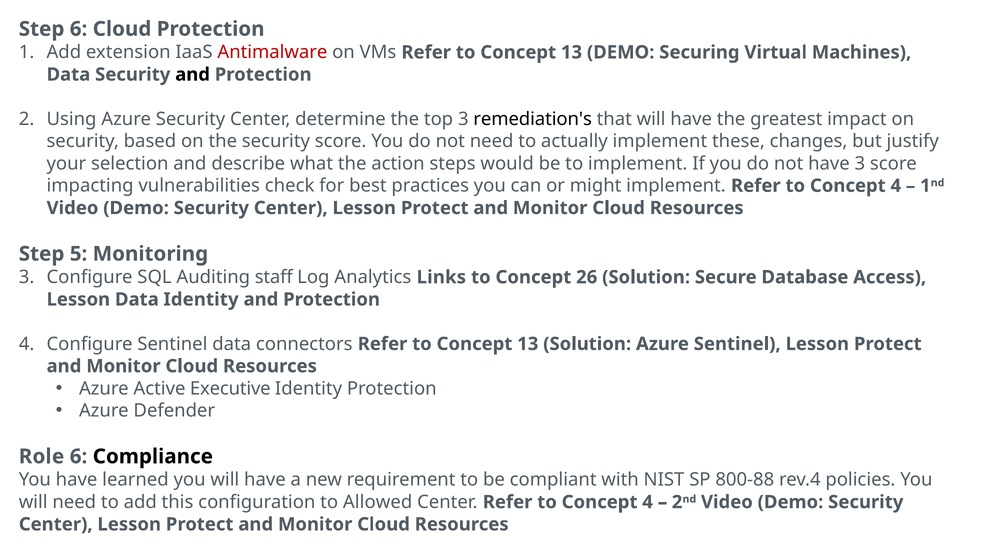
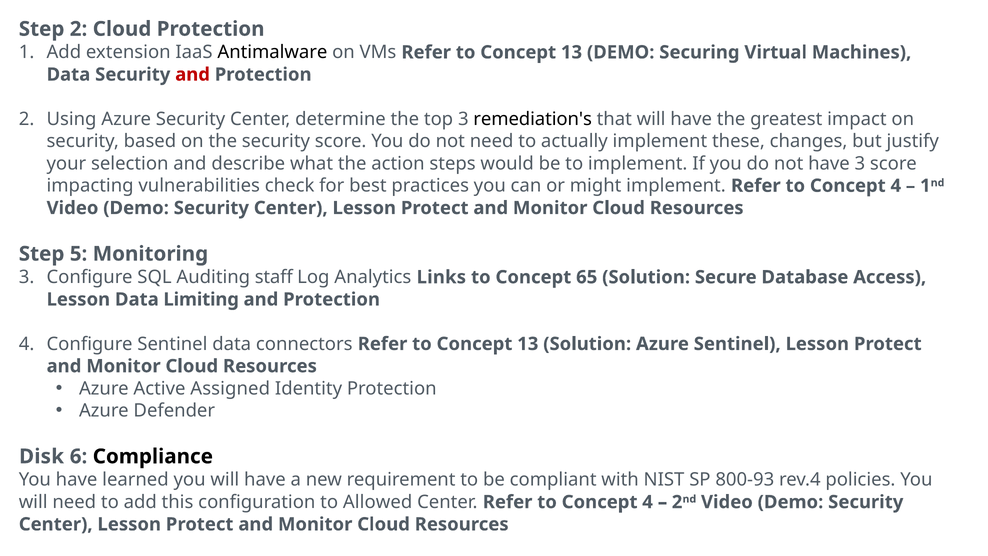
Step 6: 6 -> 2 (79, 29)
Antimalware colour: red -> black (272, 52)
and colour: black -> red (193, 75)
26: 26 -> 65 (587, 277)
Data Identity: Identity -> Limiting (201, 299)
Executive: Executive -> Assigned (230, 388)
Role: Role -> Disk (41, 456)
800-88: 800-88 -> 800-93 (745, 480)
